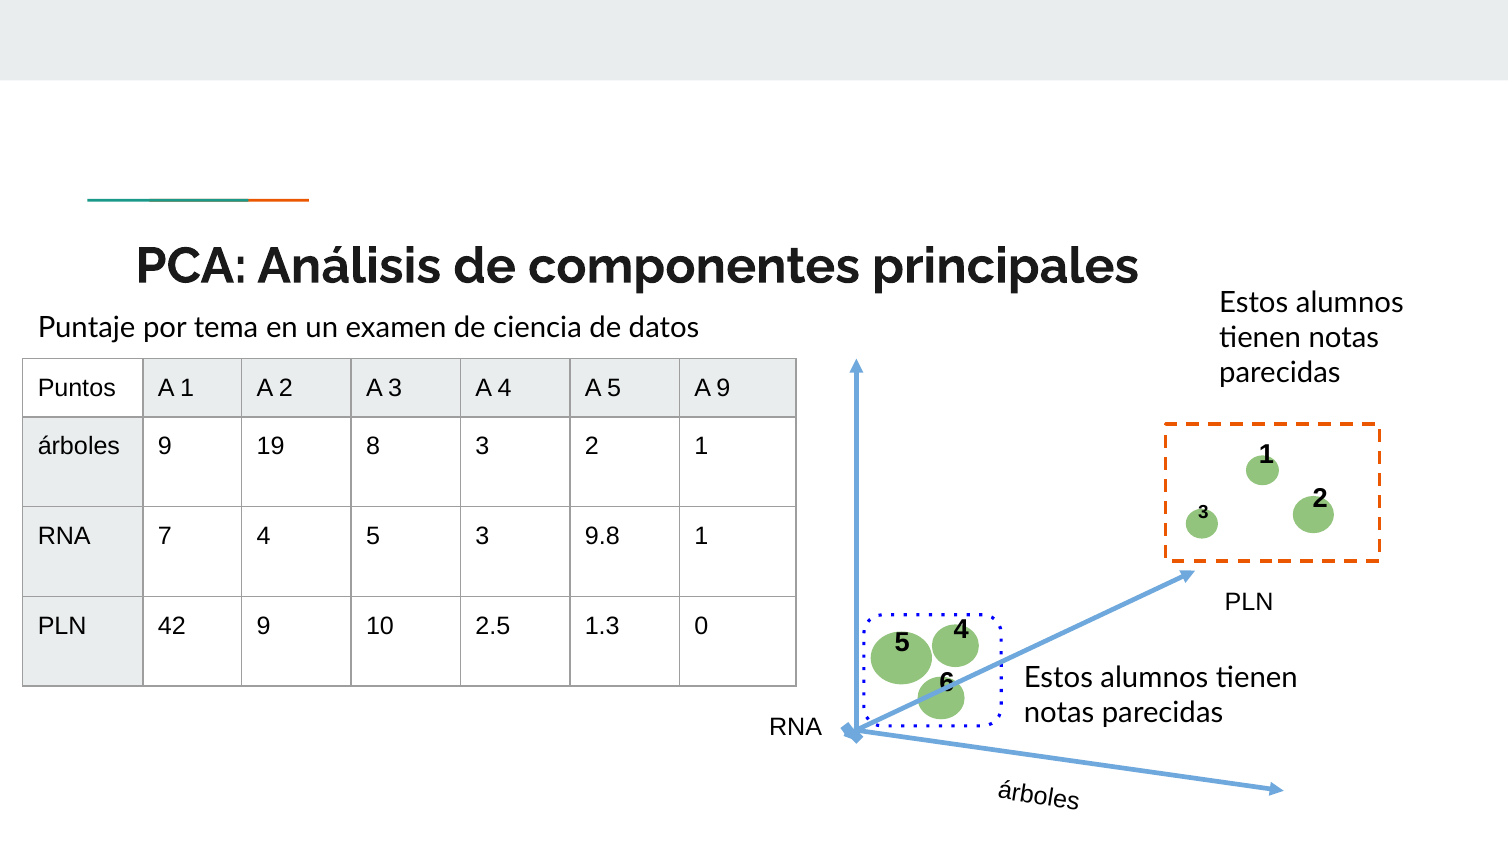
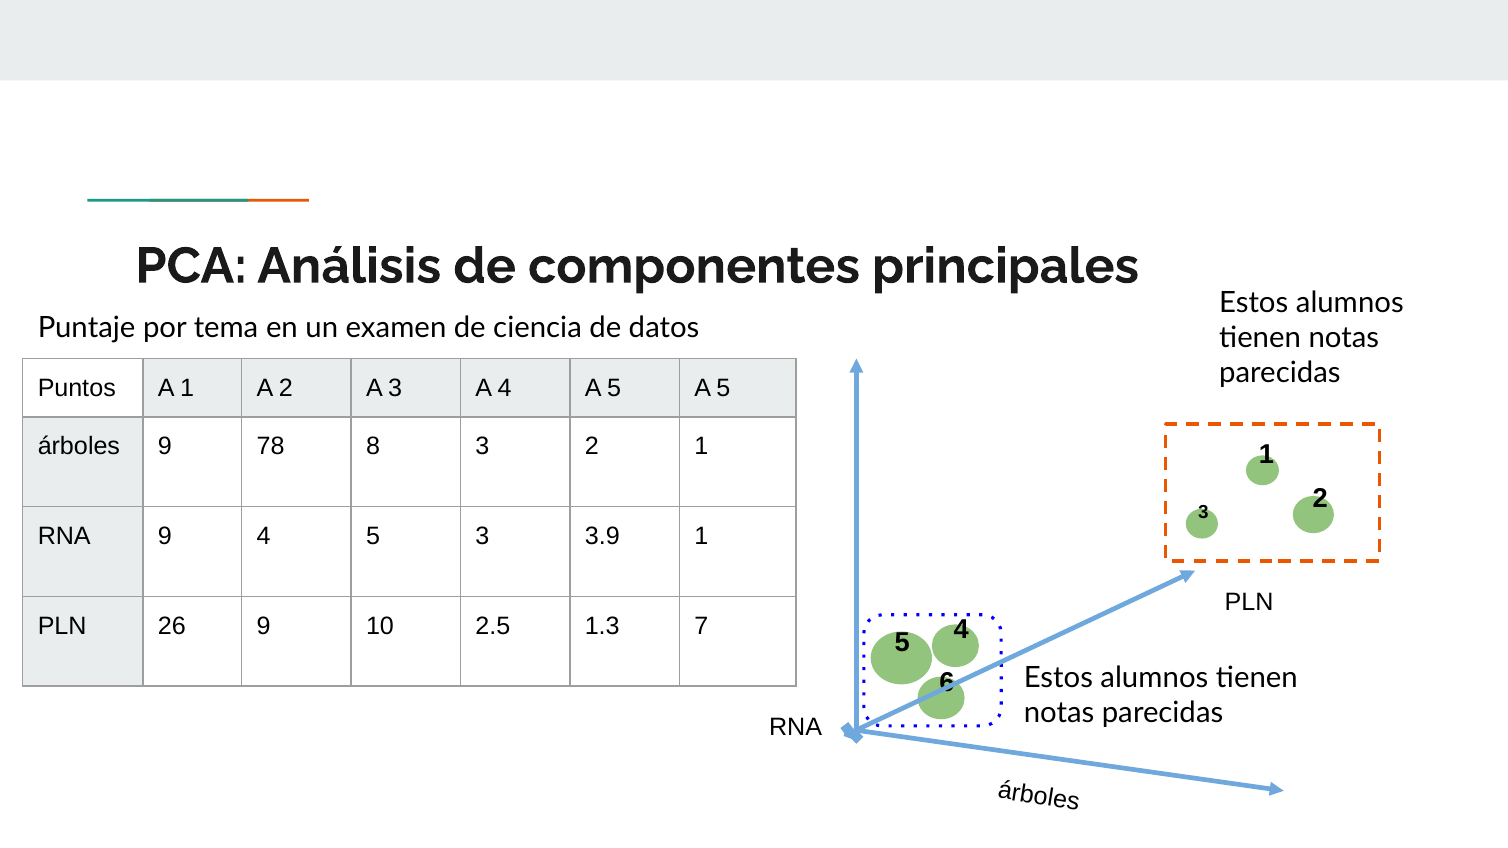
5 A 9: 9 -> 5 (723, 388)
19: 19 -> 78 (271, 447)
RNA 7: 7 -> 9 (165, 536)
9.8: 9.8 -> 3.9 (602, 536)
42: 42 -> 26 (172, 626)
0: 0 -> 7 (701, 626)
